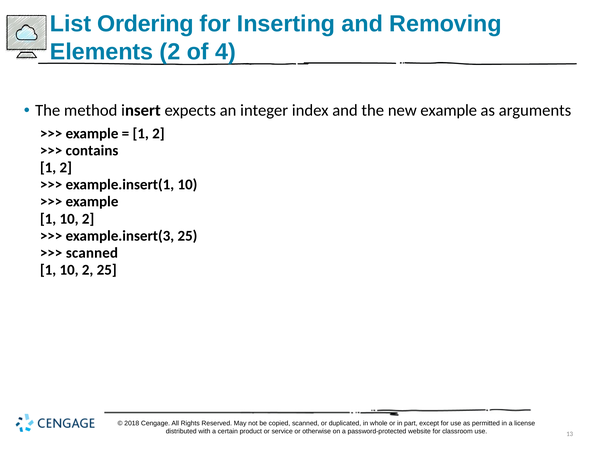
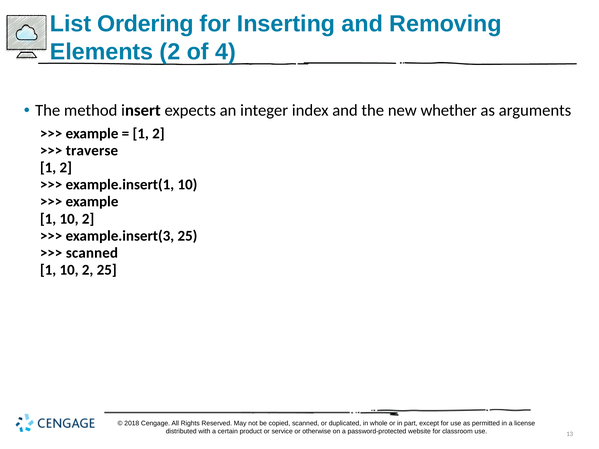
new example: example -> whether (449, 110)
contains: contains -> traverse (92, 151)
